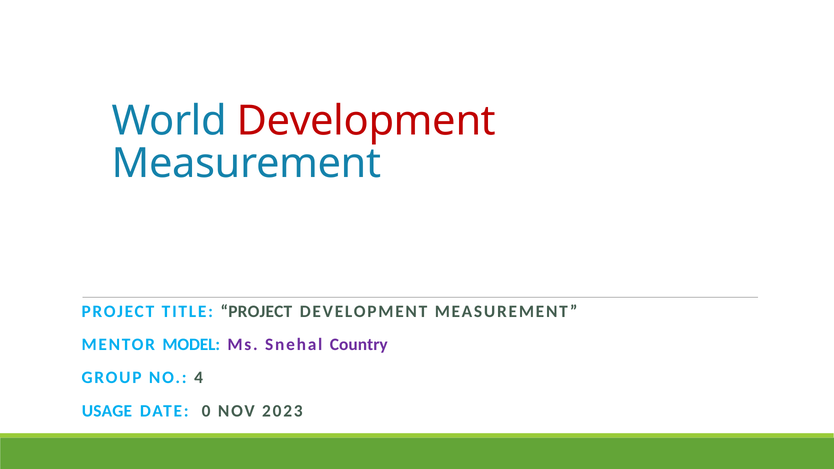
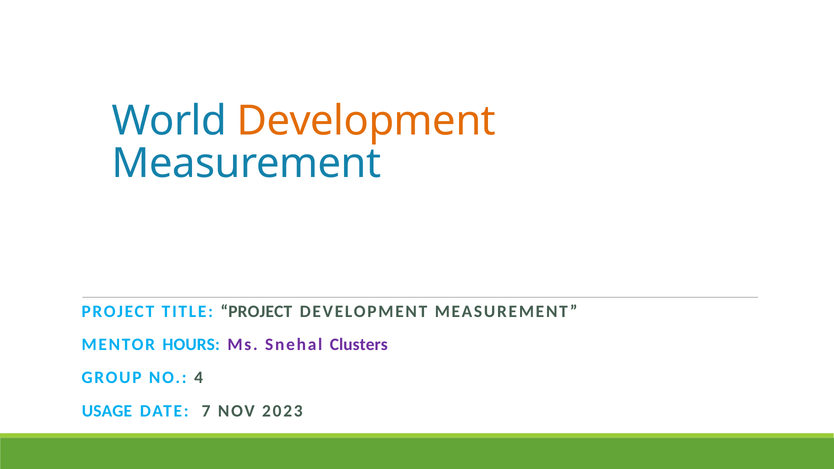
Development colour: red -> orange (366, 121)
MODEL: MODEL -> HOURS (191, 345)
Country: Country -> Clusters (359, 345)
0: 0 -> 7 (206, 411)
